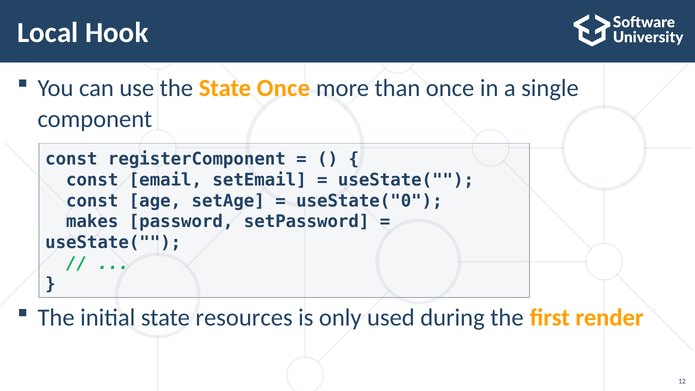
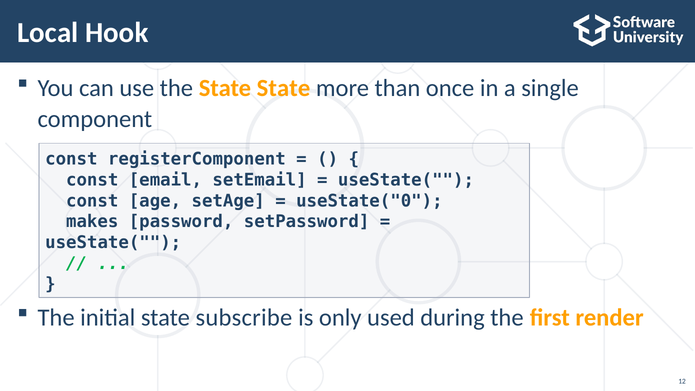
State Once: Once -> State (283, 88)
resources: resources -> subscribe (244, 318)
